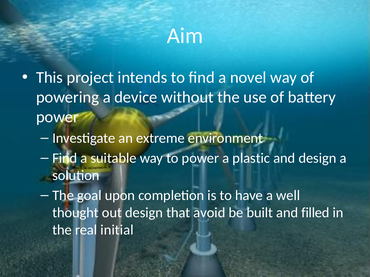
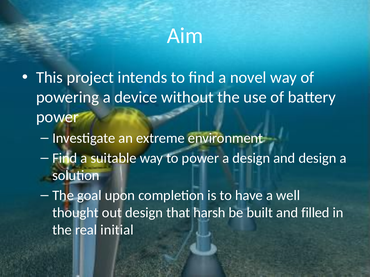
a plastic: plastic -> design (251, 158)
avoid: avoid -> harsh (209, 213)
